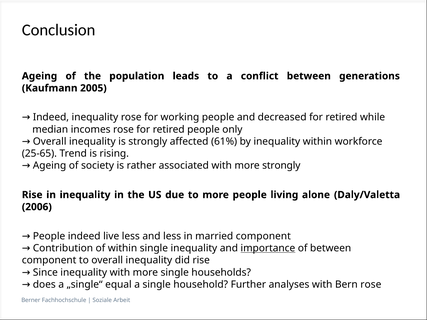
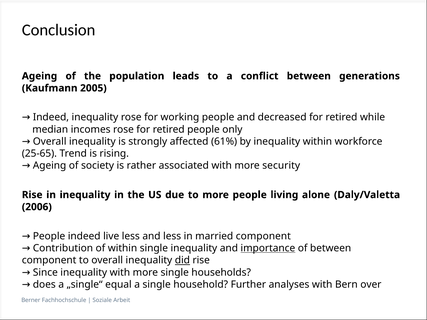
more strongly: strongly -> security (281, 166)
did underline: none -> present (182, 260)
Bern rose: rose -> over (371, 285)
